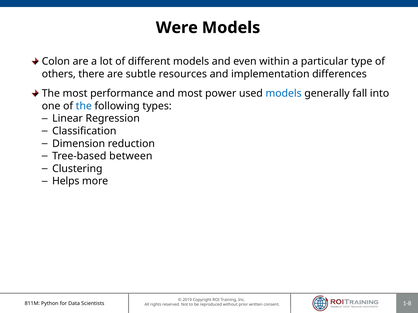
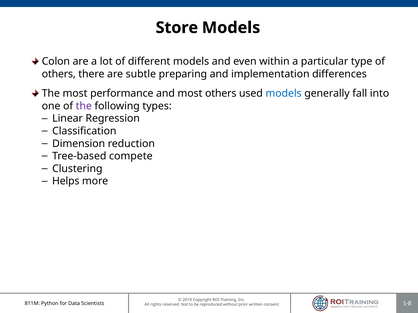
Were: Were -> Store (177, 28)
resources: resources -> preparing (183, 74)
most power: power -> others (221, 94)
the colour: blue -> purple (84, 106)
between: between -> compete (131, 156)
